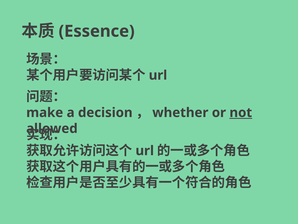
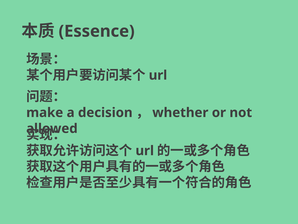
not underline: present -> none (241, 112)
